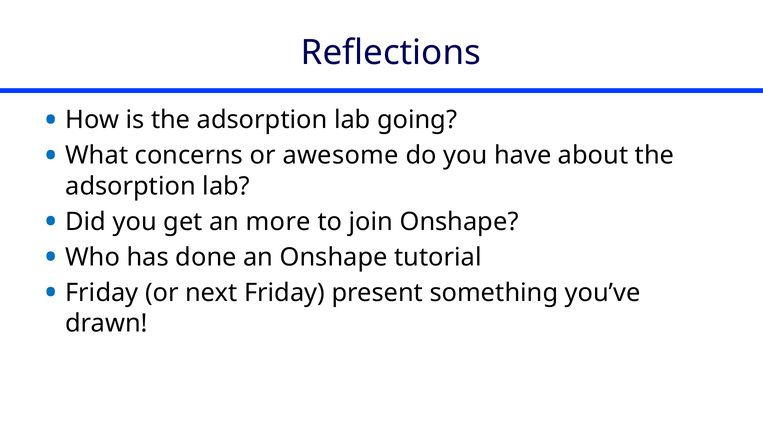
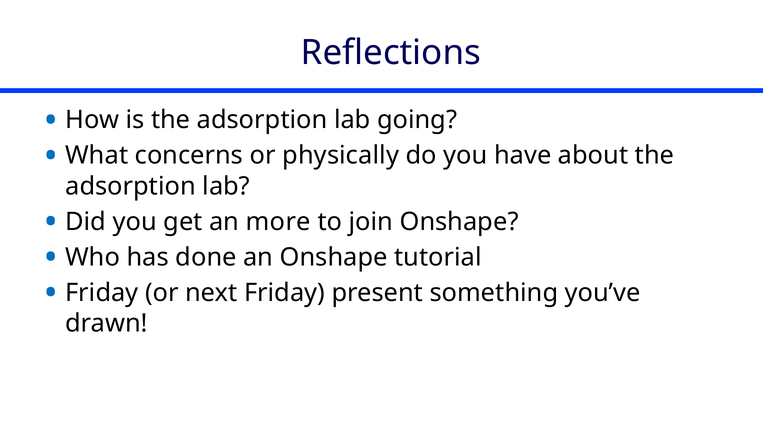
awesome: awesome -> physically (341, 156)
